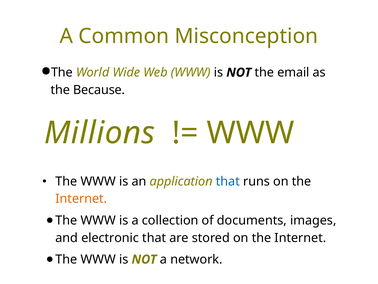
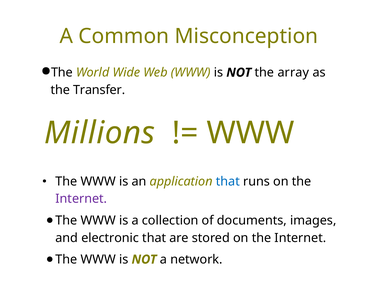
email: email -> array (293, 72)
Because: Because -> Transfer (99, 90)
Internet colour: orange -> purple (81, 198)
